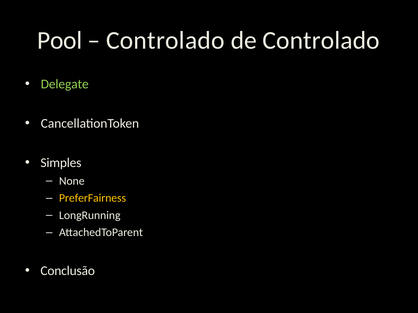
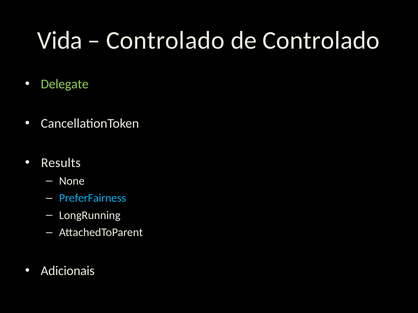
Pool: Pool -> Vida (60, 40)
Simples: Simples -> Results (61, 163)
PreferFairness colour: yellow -> light blue (93, 198)
Conclusão: Conclusão -> Adicionais (68, 271)
